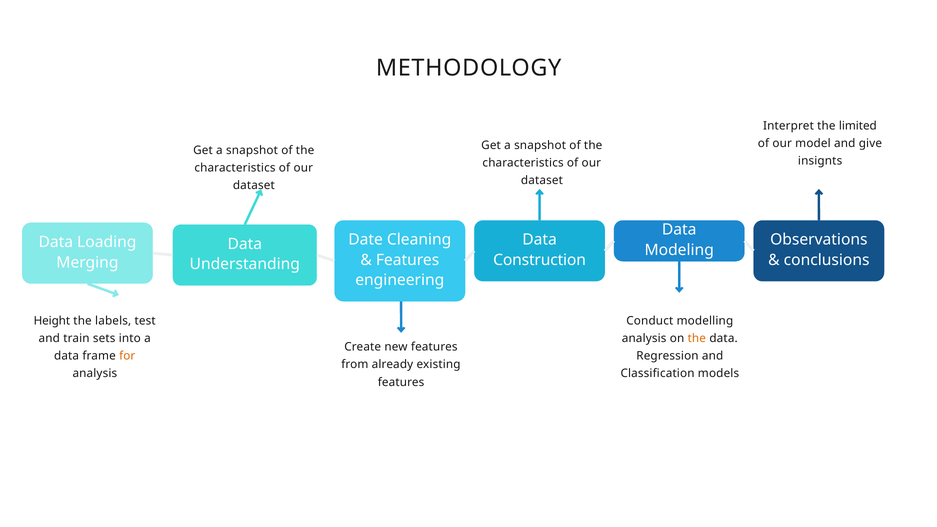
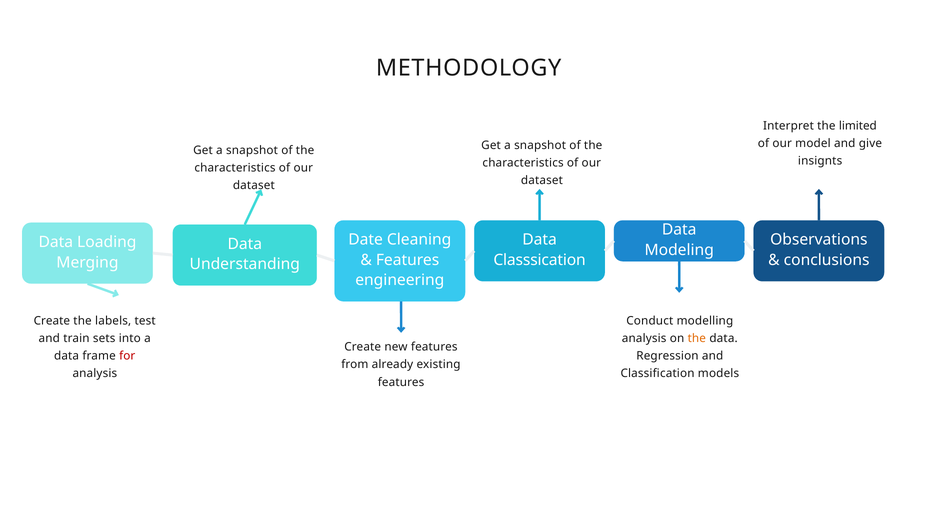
Construction: Construction -> Classsication (540, 260)
Height: Height -> Create (52, 321)
for colour: orange -> red (127, 356)
